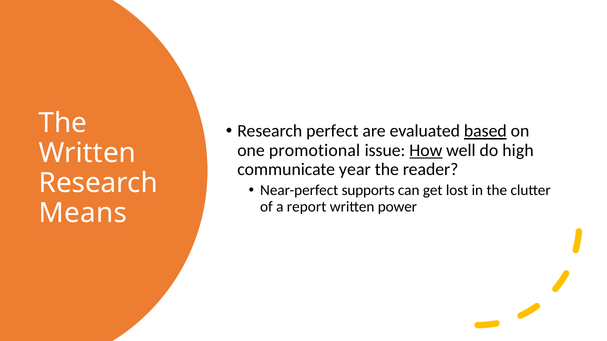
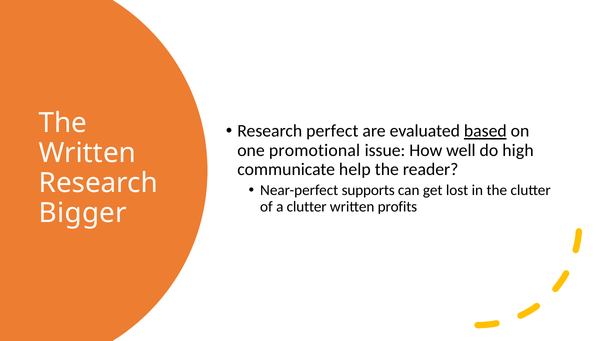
How underline: present -> none (426, 150)
year: year -> help (355, 169)
a report: report -> clutter (307, 207)
power: power -> profits (397, 207)
Means: Means -> Bigger (83, 213)
